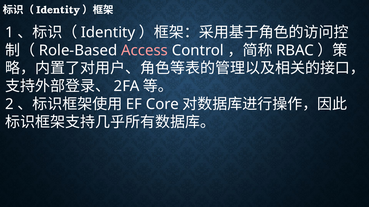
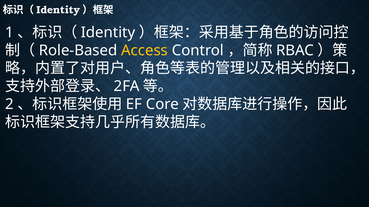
Access colour: pink -> yellow (145, 50)
